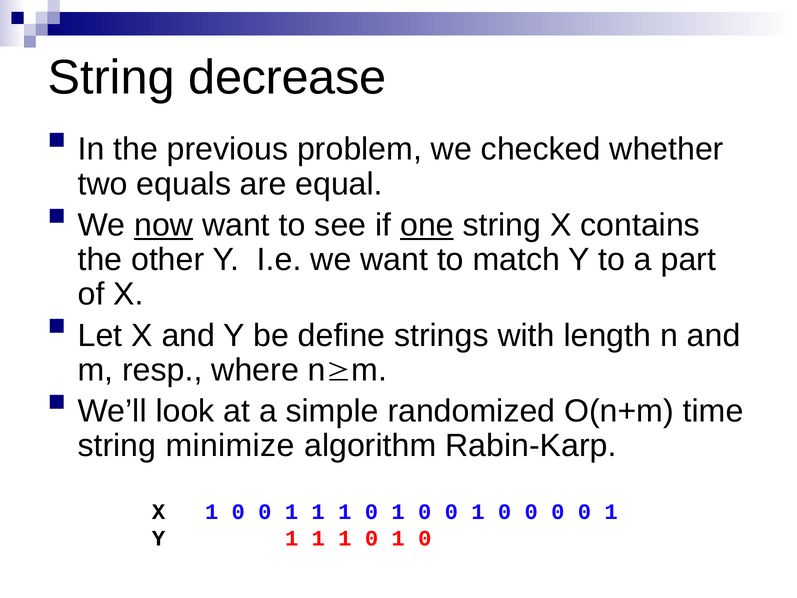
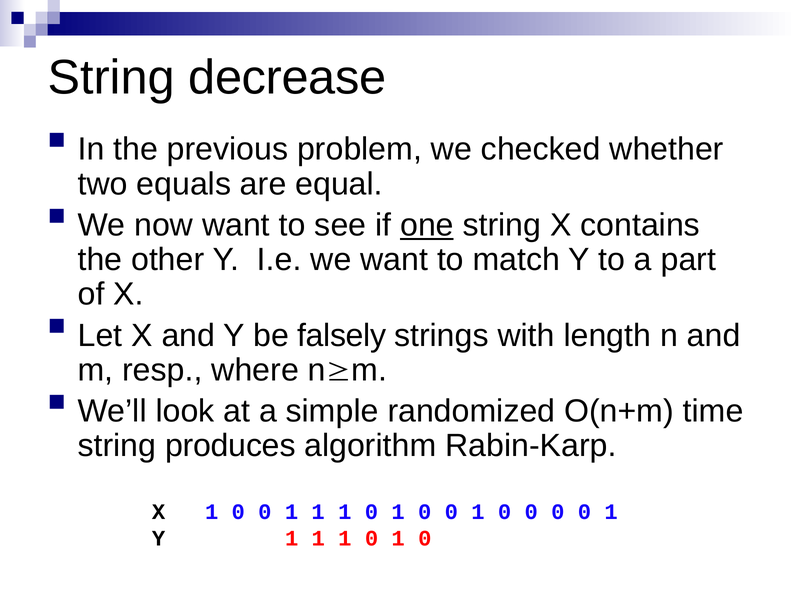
now underline: present -> none (164, 225)
define: define -> falsely (342, 335)
minimize: minimize -> produces (230, 446)
